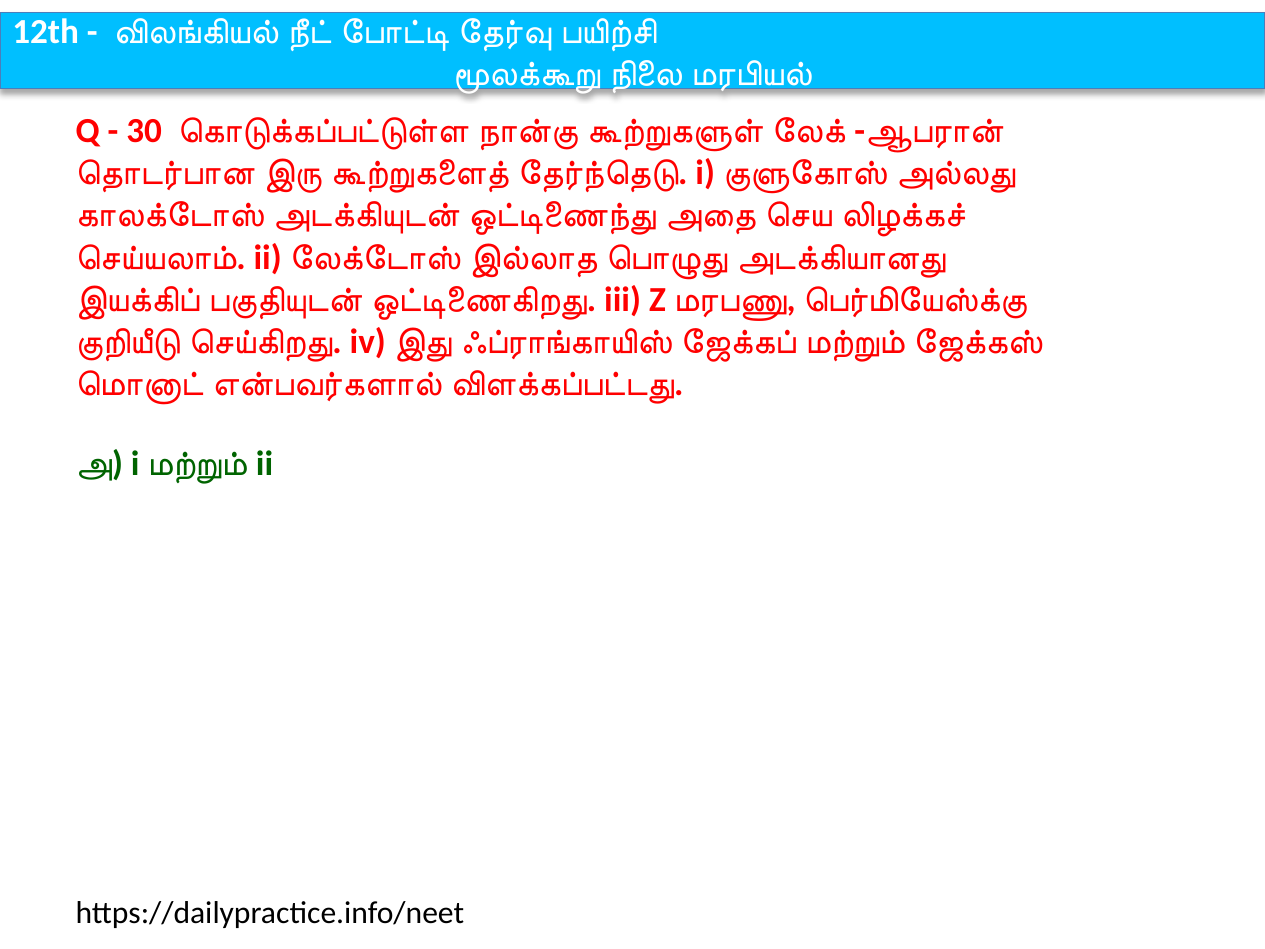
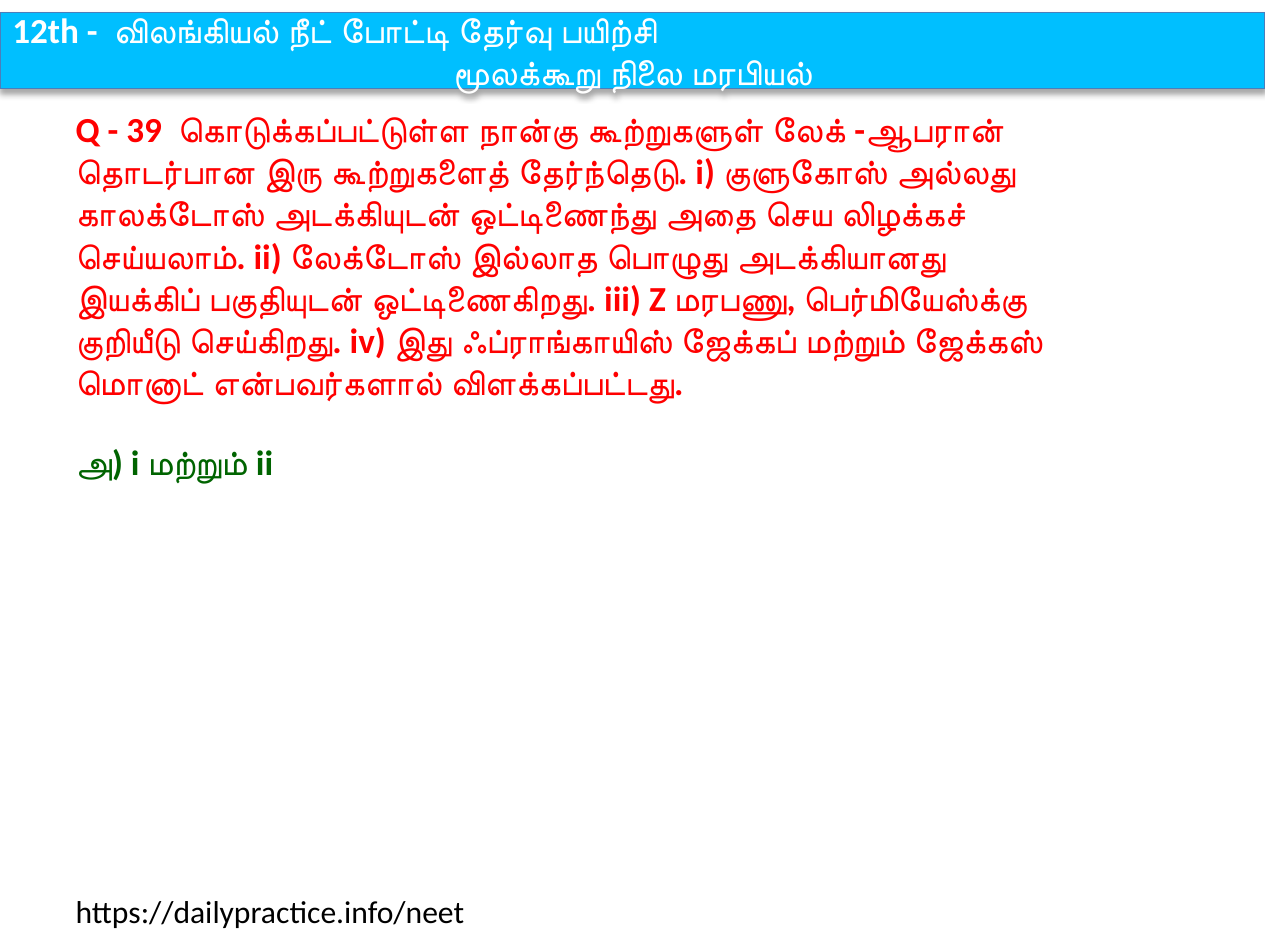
30: 30 -> 39 (144, 131)
